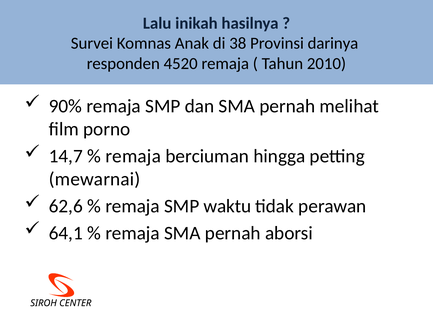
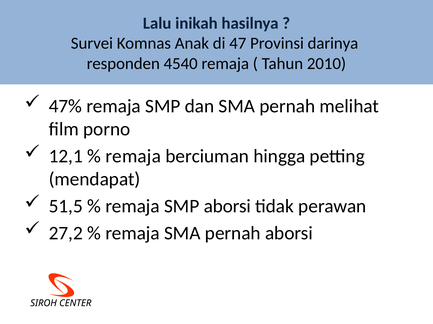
38: 38 -> 47 (238, 43)
4520: 4520 -> 4540 (181, 64)
90%: 90% -> 47% (65, 106)
14,7: 14,7 -> 12,1 (66, 157)
mewarnai: mewarnai -> mendapat (95, 180)
62,6: 62,6 -> 51,5 (66, 207)
SMP waktu: waktu -> aborsi (227, 207)
64,1: 64,1 -> 27,2 (66, 234)
